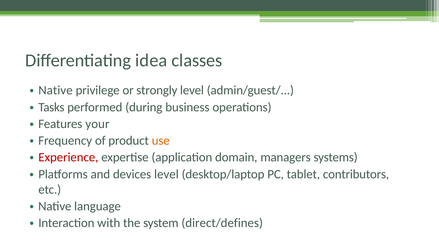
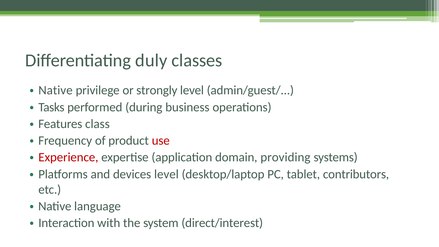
idea: idea -> duly (151, 60)
your: your -> class (97, 124)
use colour: orange -> red (161, 141)
managers: managers -> providing (285, 157)
direct/defines: direct/defines -> direct/interest (222, 223)
